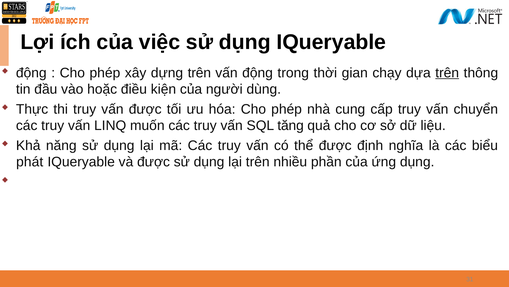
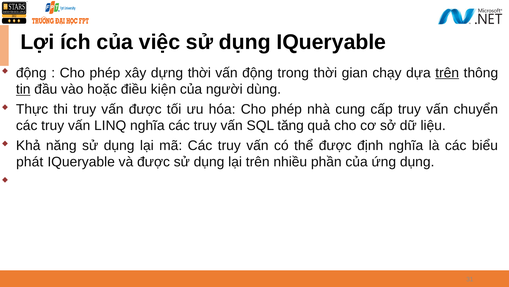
dựng trên: trên -> thời (199, 73)
tin underline: none -> present (23, 89)
LINQ muốn: muốn -> nghĩa (147, 125)
